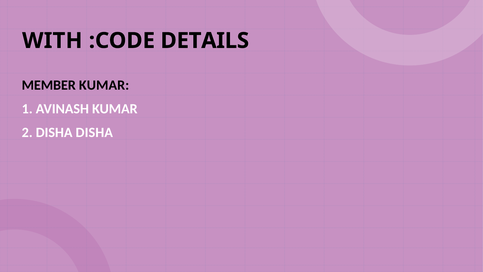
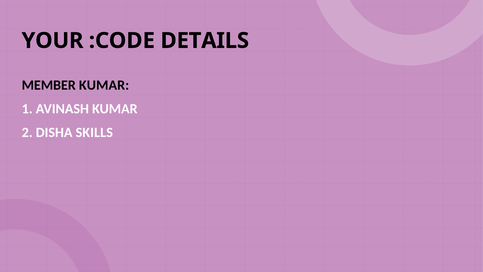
WITH: WITH -> YOUR (53, 41)
DISHA DISHA: DISHA -> SKILLS (94, 132)
